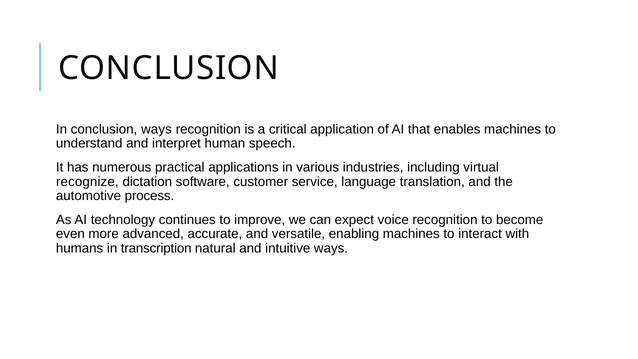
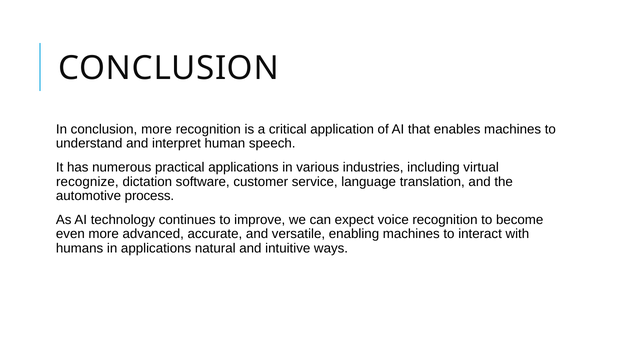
conclusion ways: ways -> more (156, 129)
in transcription: transcription -> applications (156, 248)
